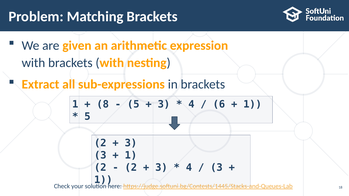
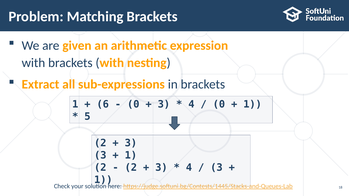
8: 8 -> 6 (103, 104)
5: 5 -> 0 (133, 104)
6: 6 -> 0 (219, 104)
